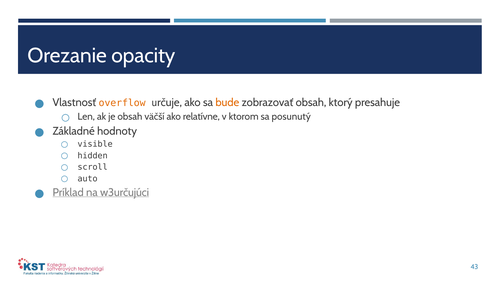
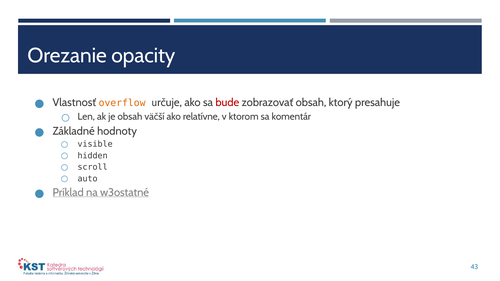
bude colour: orange -> red (227, 103)
posunutý: posunutý -> komentár (291, 117)
w3určujúci: w3určujúci -> w3ostatné (125, 193)
